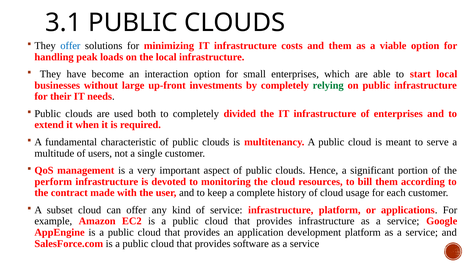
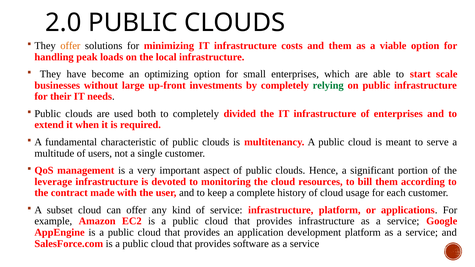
3.1: 3.1 -> 2.0 (63, 23)
offer colour: blue -> orange (70, 46)
interaction: interaction -> optimizing (167, 74)
start local: local -> scale (447, 74)
perform: perform -> leverage (53, 182)
